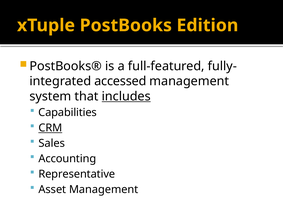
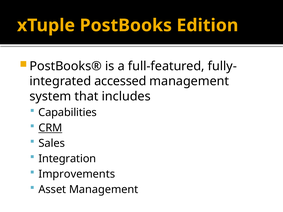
includes underline: present -> none (126, 96)
Accounting: Accounting -> Integration (67, 159)
Representative: Representative -> Improvements (77, 174)
